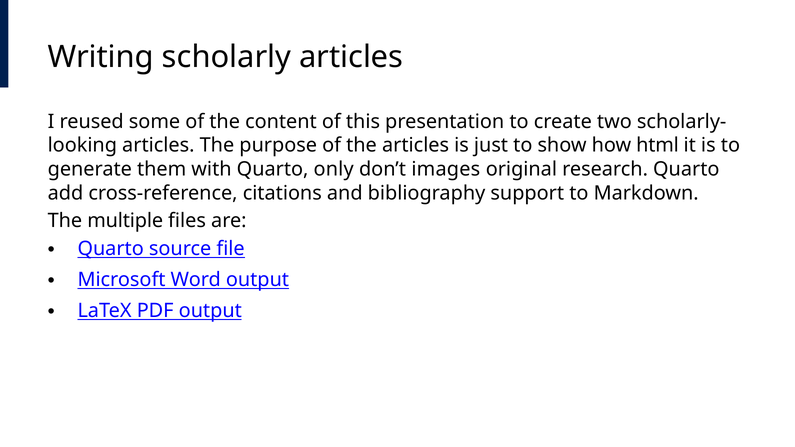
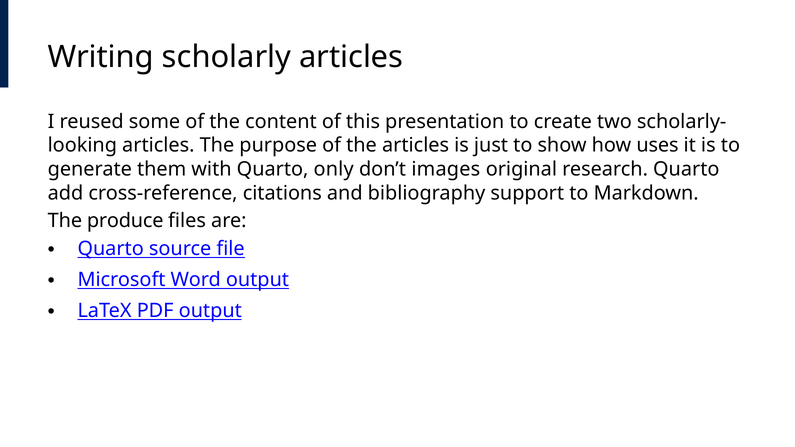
html: html -> uses (657, 145)
multiple: multiple -> produce (125, 221)
